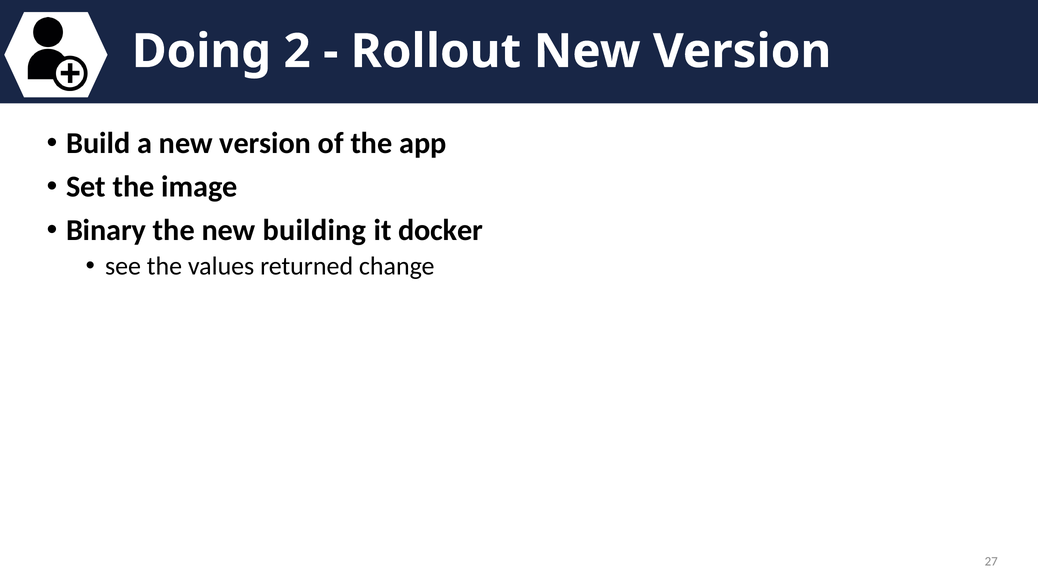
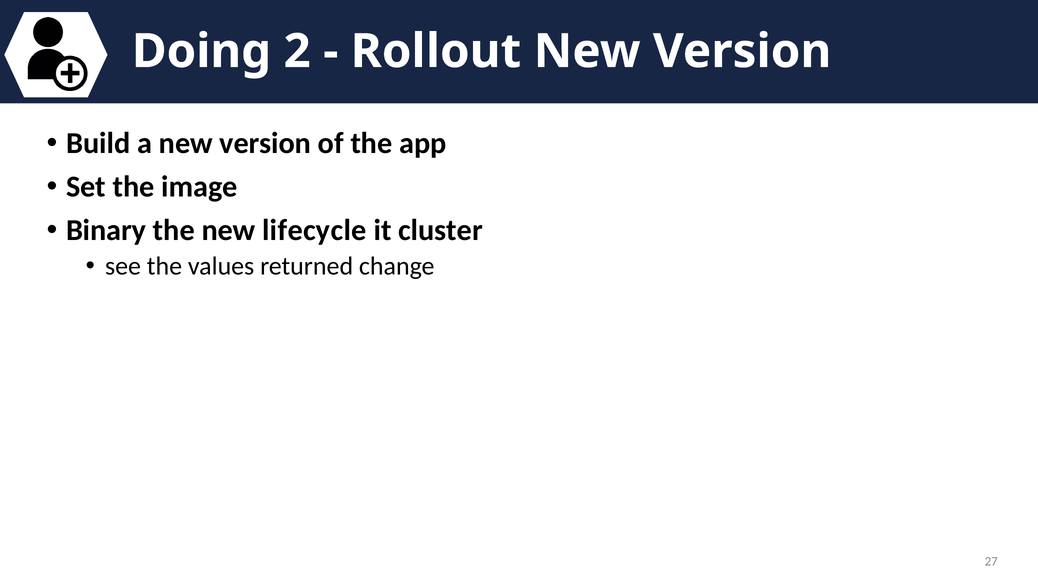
building: building -> lifecycle (314, 230)
docker: docker -> cluster (441, 230)
